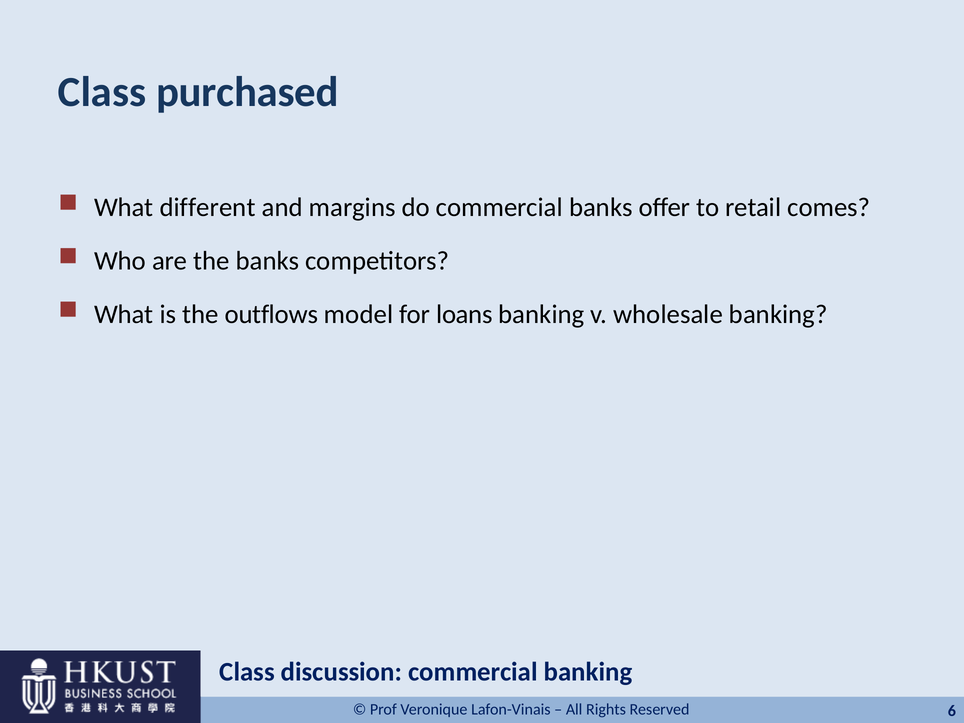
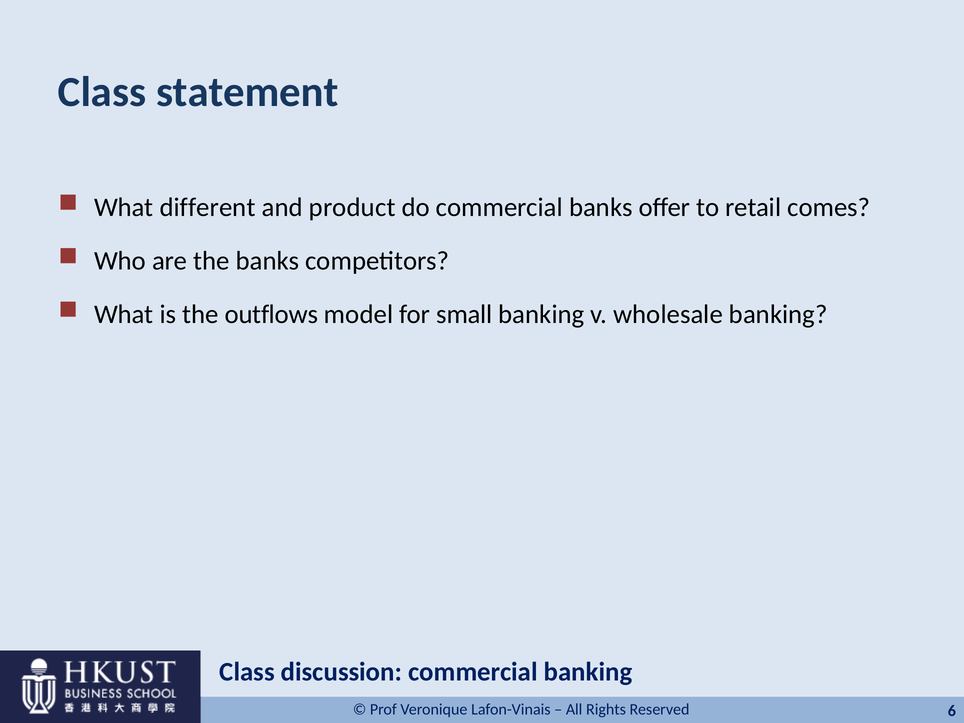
purchased: purchased -> statement (247, 92)
margins: margins -> product (352, 208)
loans: loans -> small (464, 315)
